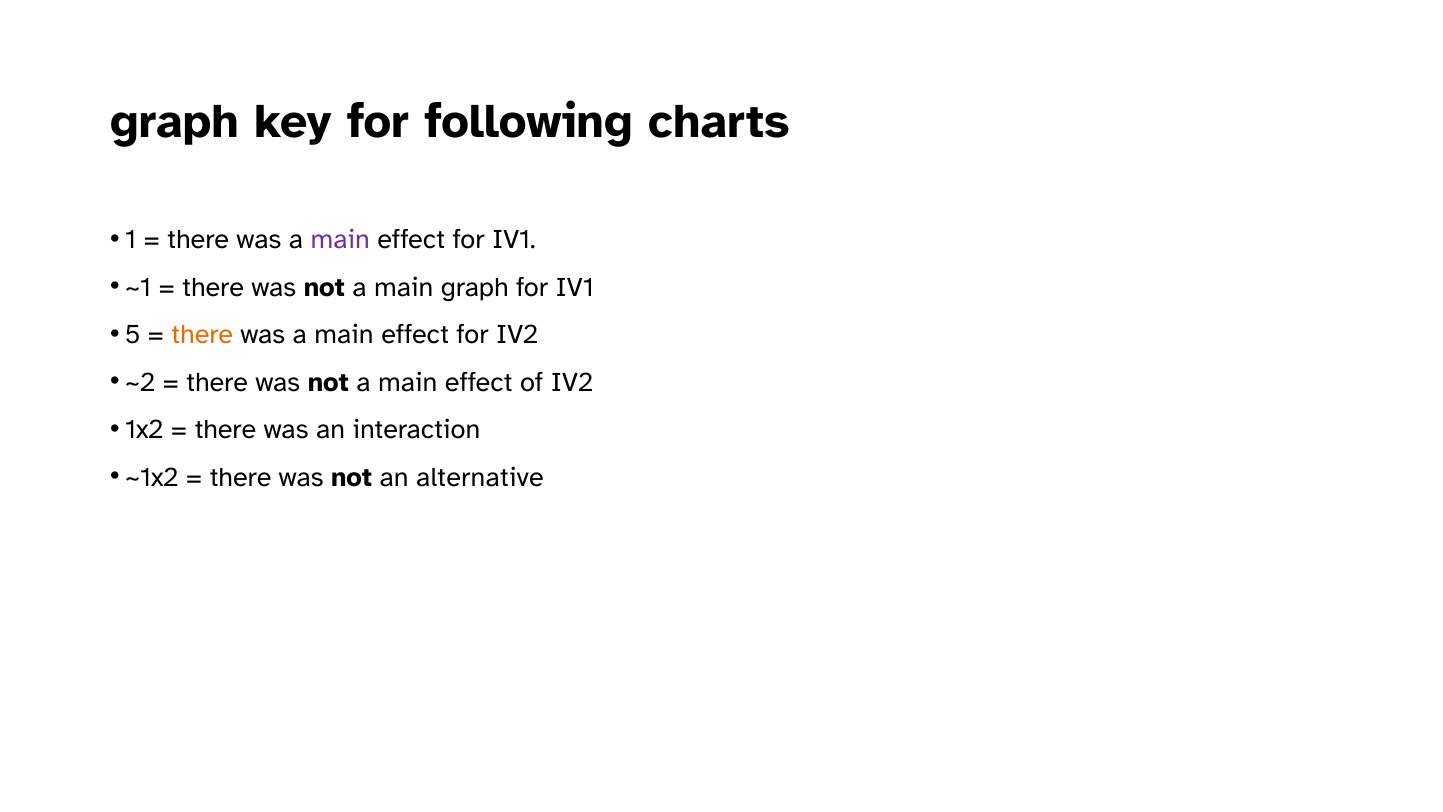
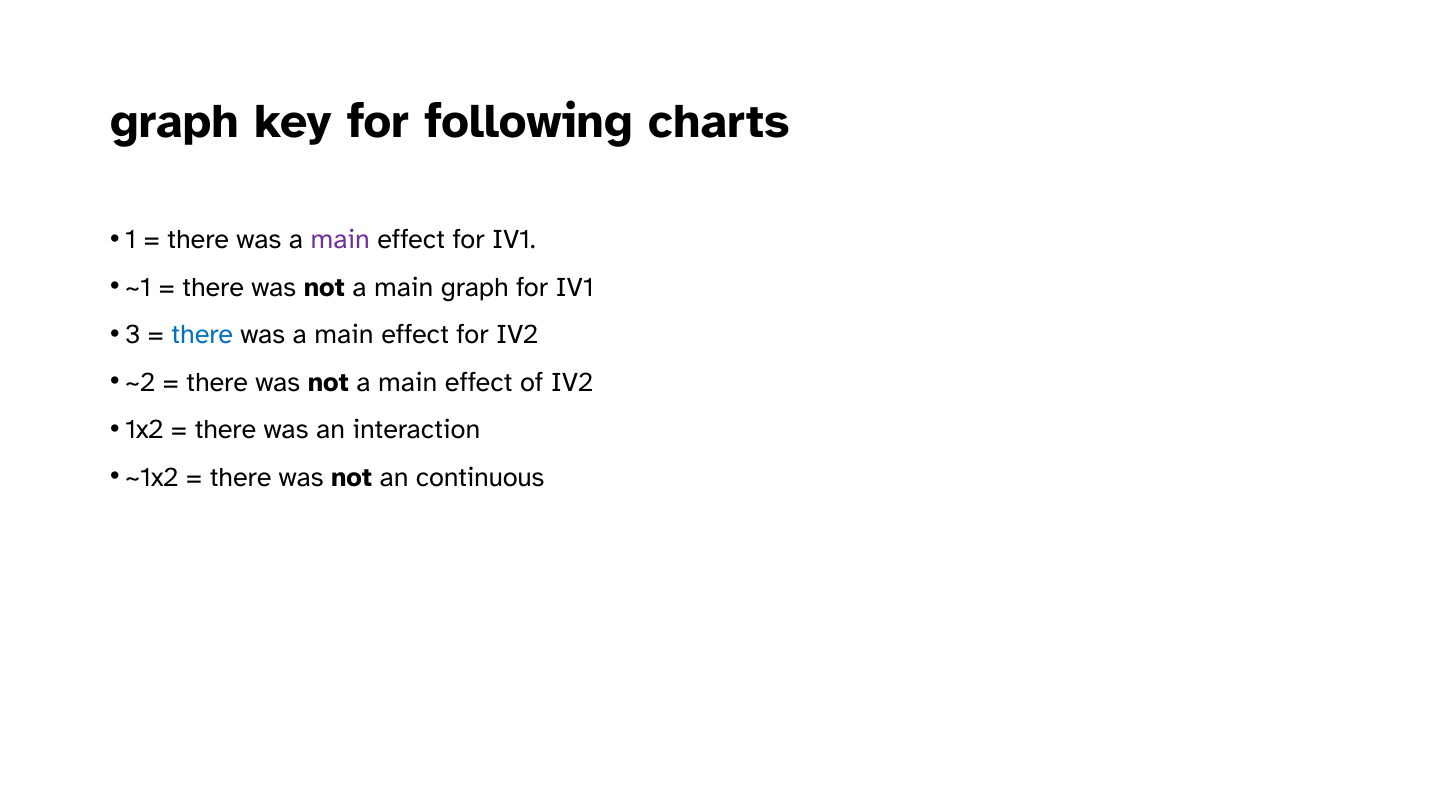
5: 5 -> 3 (133, 335)
there colour: orange -> blue (202, 335)
alternative: alternative -> continuous (480, 477)
